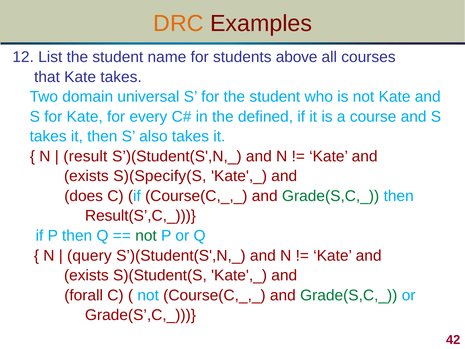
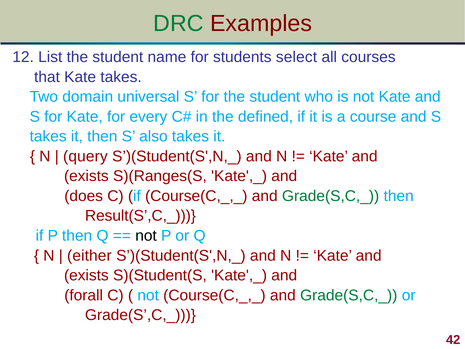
DRC colour: orange -> green (178, 24)
above: above -> select (296, 57)
result: result -> query (85, 156)
S)(Specify(S: S)(Specify(S -> S)(Ranges(S (160, 176)
not colour: green -> black (146, 236)
query: query -> either (89, 255)
